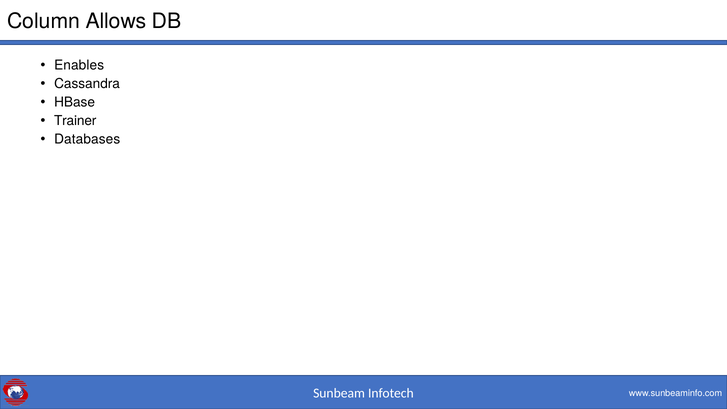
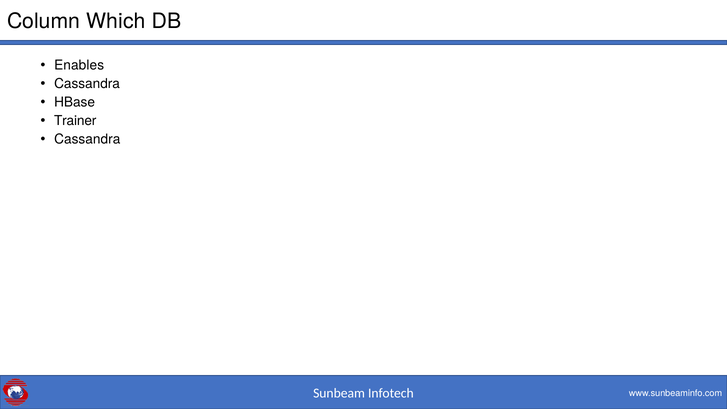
Allows: Allows -> Which (116, 21)
Databases: Databases -> Cassandra (87, 139)
